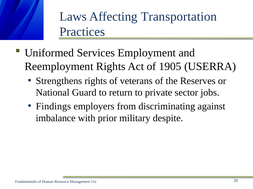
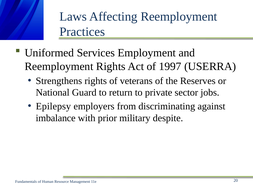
Affecting Transportation: Transportation -> Reemployment (179, 17)
1905: 1905 -> 1997 (170, 67)
Findings: Findings -> Epilepsy (53, 107)
